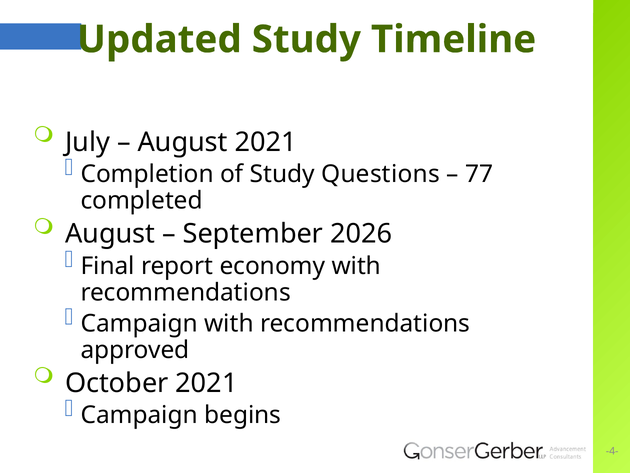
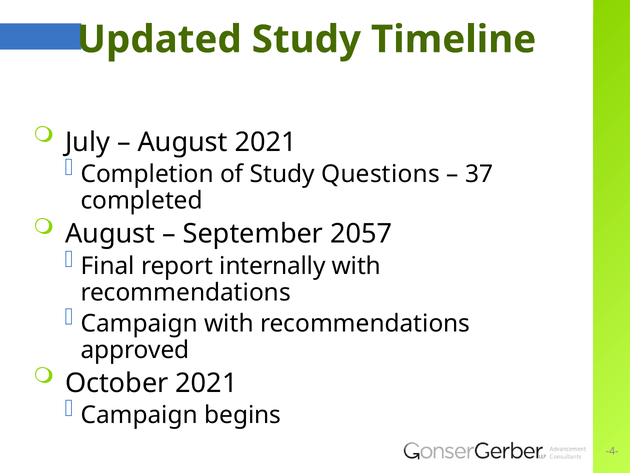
77: 77 -> 37 (479, 174)
2026: 2026 -> 2057 (361, 234)
economy: economy -> internally (272, 266)
